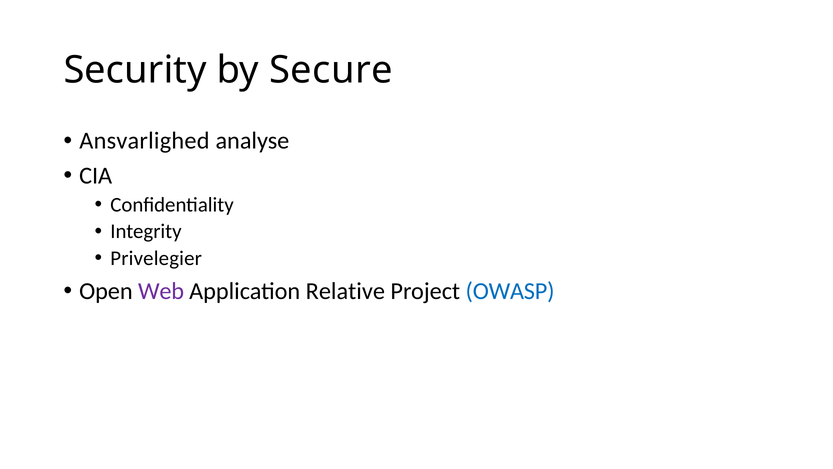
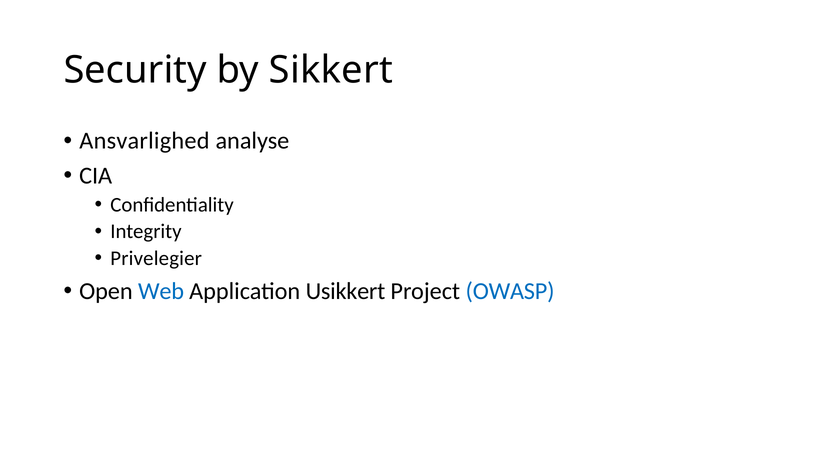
Secure: Secure -> Sikkert (331, 70)
Web colour: purple -> blue (161, 291)
Relative: Relative -> Usikkert (345, 291)
